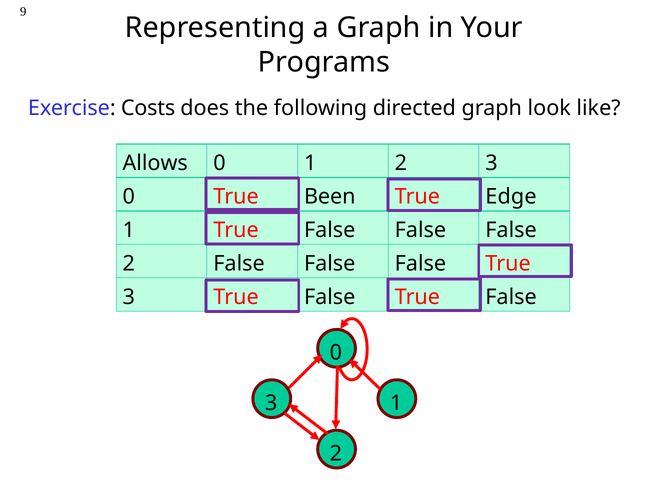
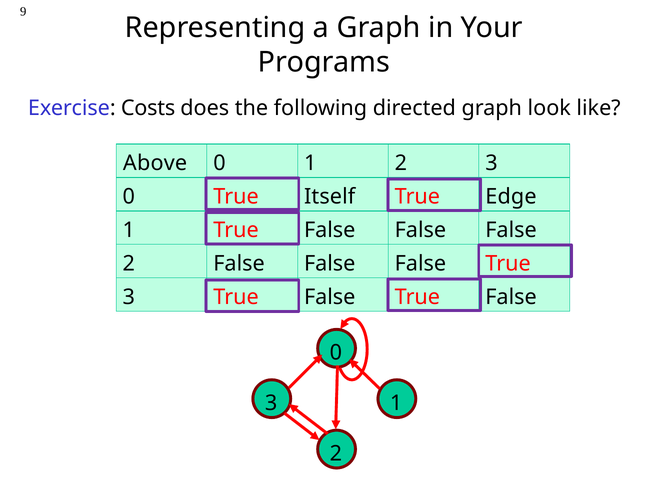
Allows: Allows -> Above (155, 163)
Been: Been -> Itself (330, 197)
